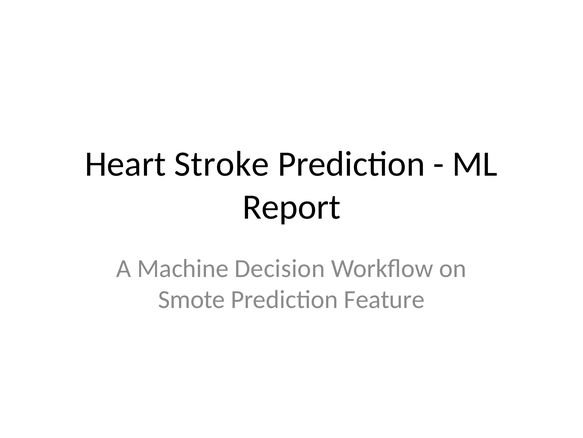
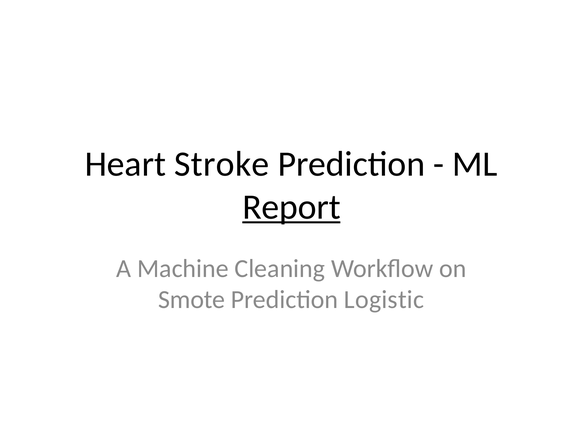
Report underline: none -> present (291, 207)
Decision: Decision -> Cleaning (280, 268)
Feature: Feature -> Logistic (384, 299)
